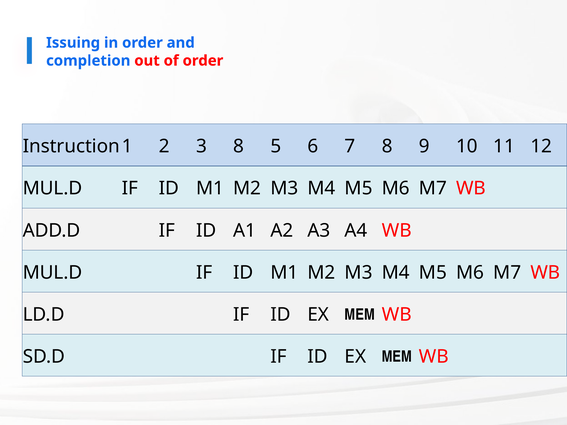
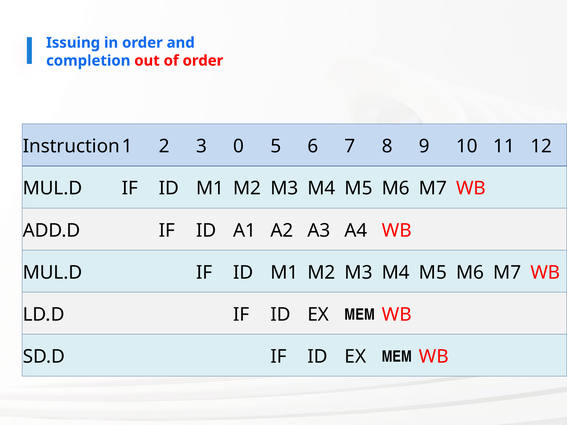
3 8: 8 -> 0 (239, 146)
